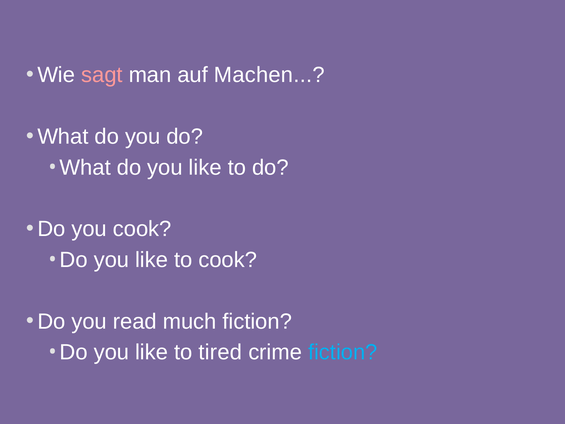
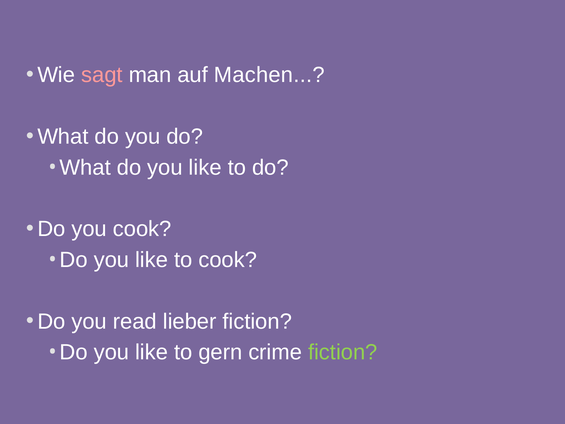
much: much -> lieber (190, 321)
tired: tired -> gern (220, 352)
fiction colour: light blue -> light green (343, 352)
